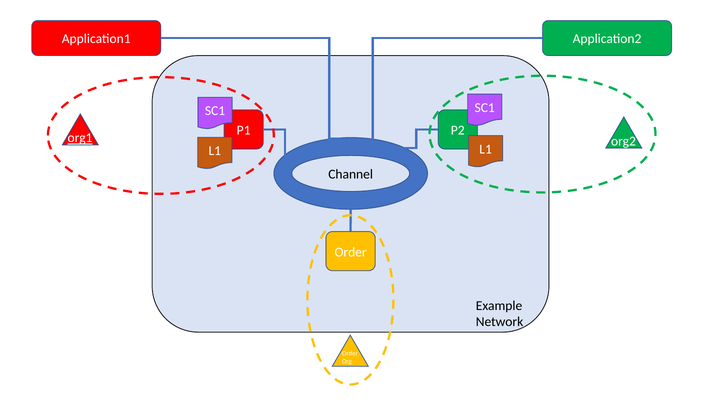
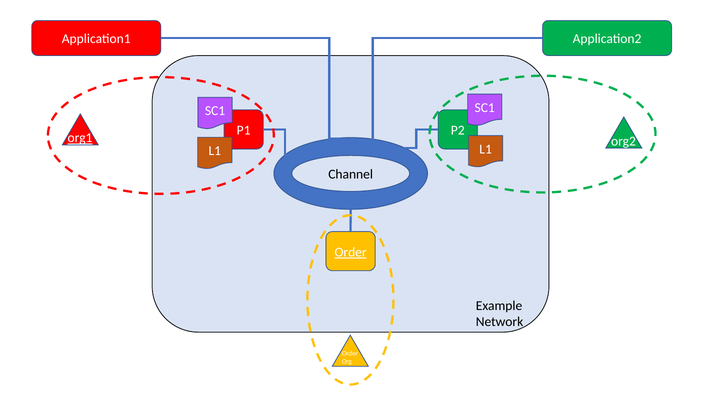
Order underline: none -> present (351, 252)
